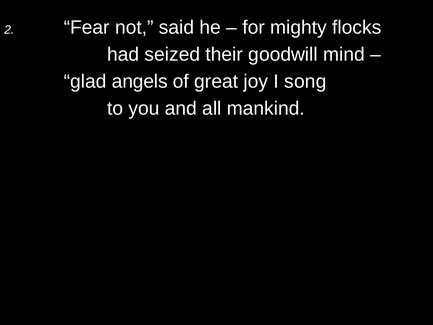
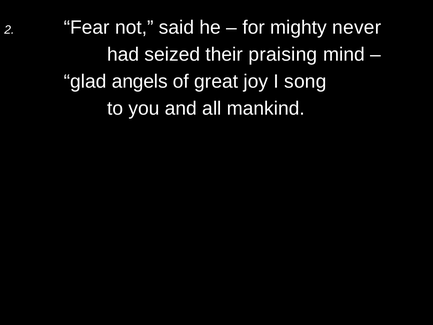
flocks: flocks -> never (357, 27)
goodwill: goodwill -> praising (283, 54)
